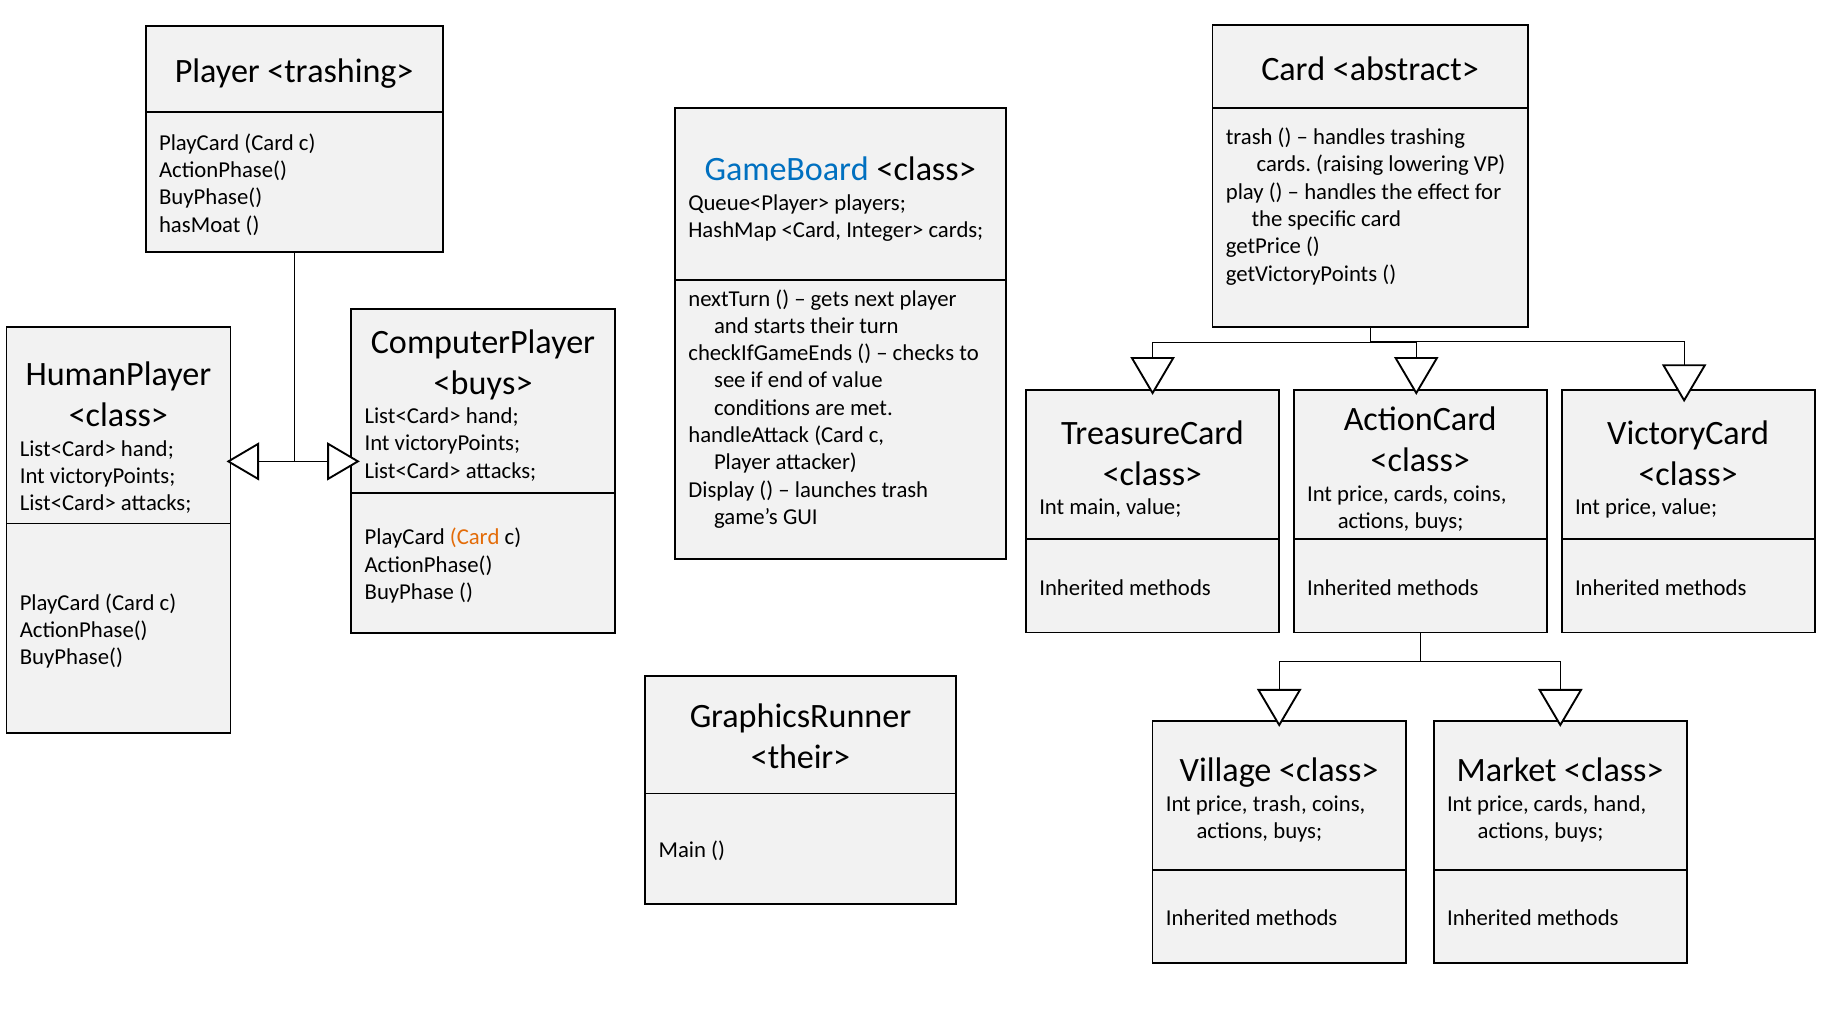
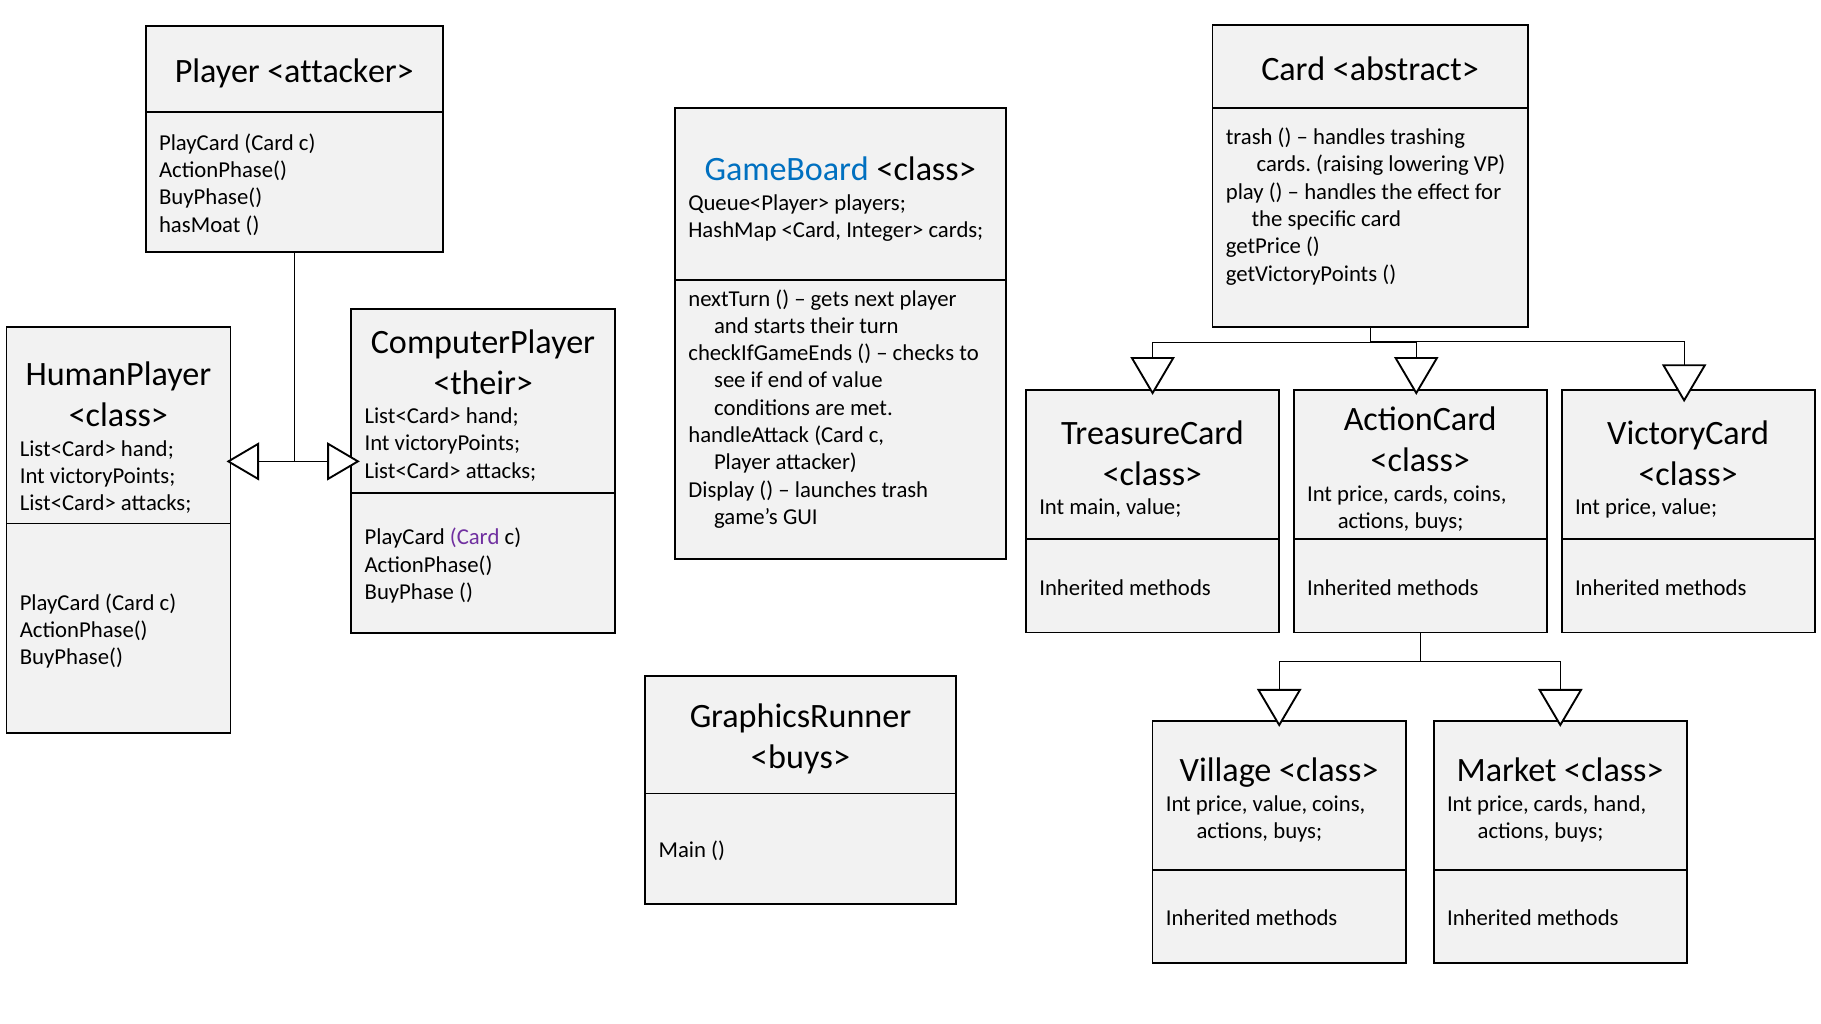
<trashing>: <trashing> -> <attacker> (340, 71)
<buys>: <buys> -> <their> (483, 383)
Card colour: orange -> purple (475, 537)
<their>: <their> -> <buys> (800, 758)
trash: trash -> value (1280, 804)
